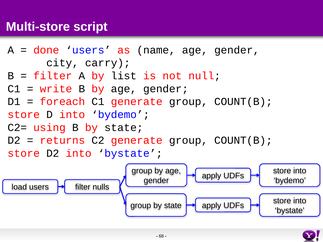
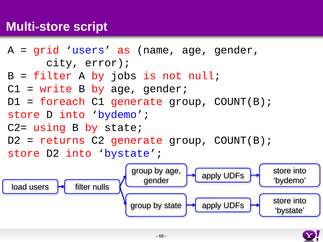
done: done -> grid (46, 50)
carry: carry -> error (108, 63)
list: list -> jobs (124, 76)
